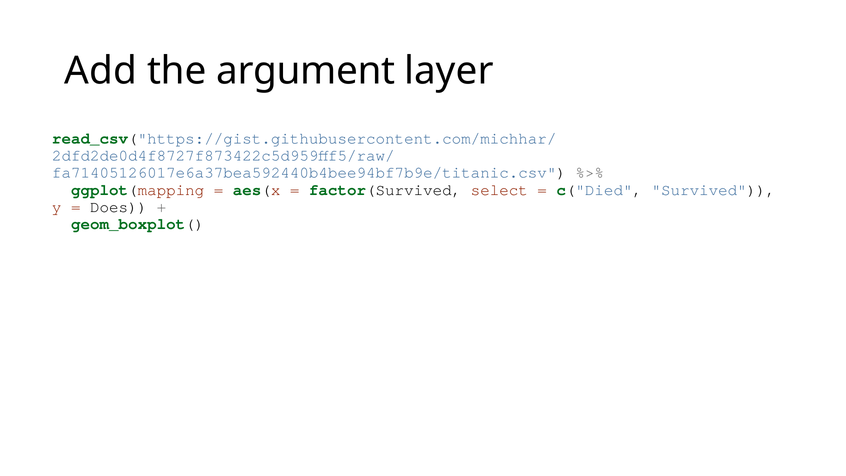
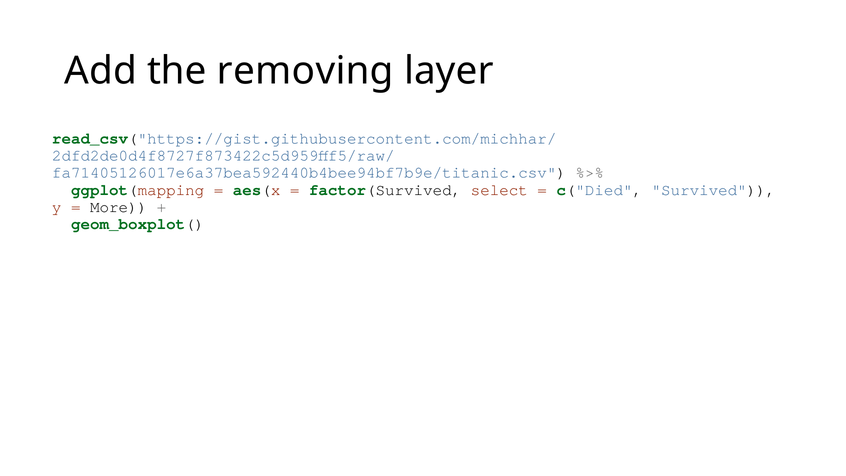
argument: argument -> removing (305, 71)
Does: Does -> More (119, 207)
